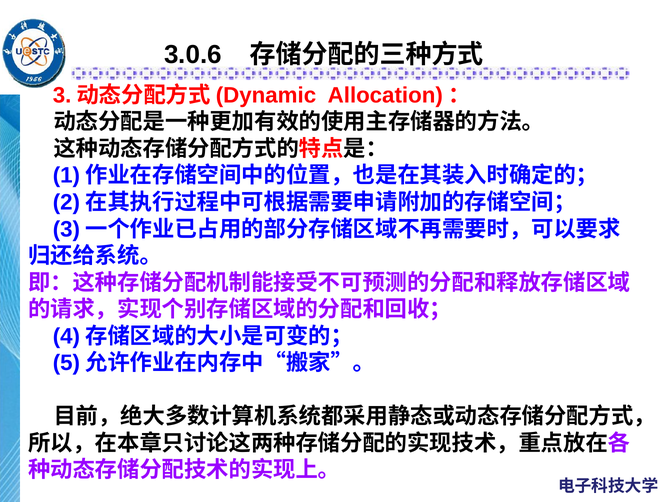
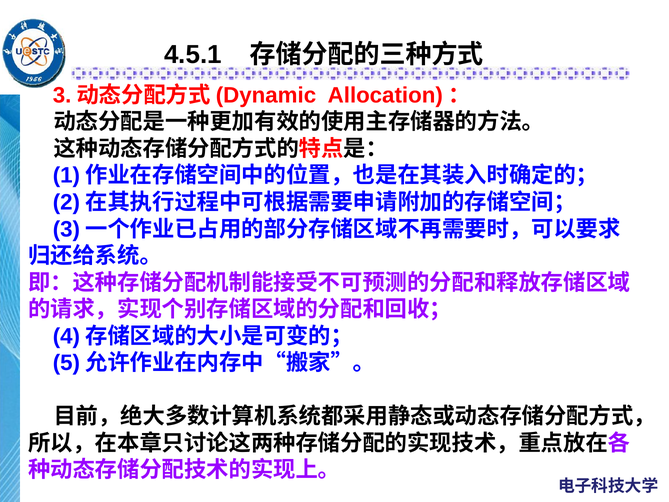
3.0.6: 3.0.6 -> 4.5.1 (193, 55)
